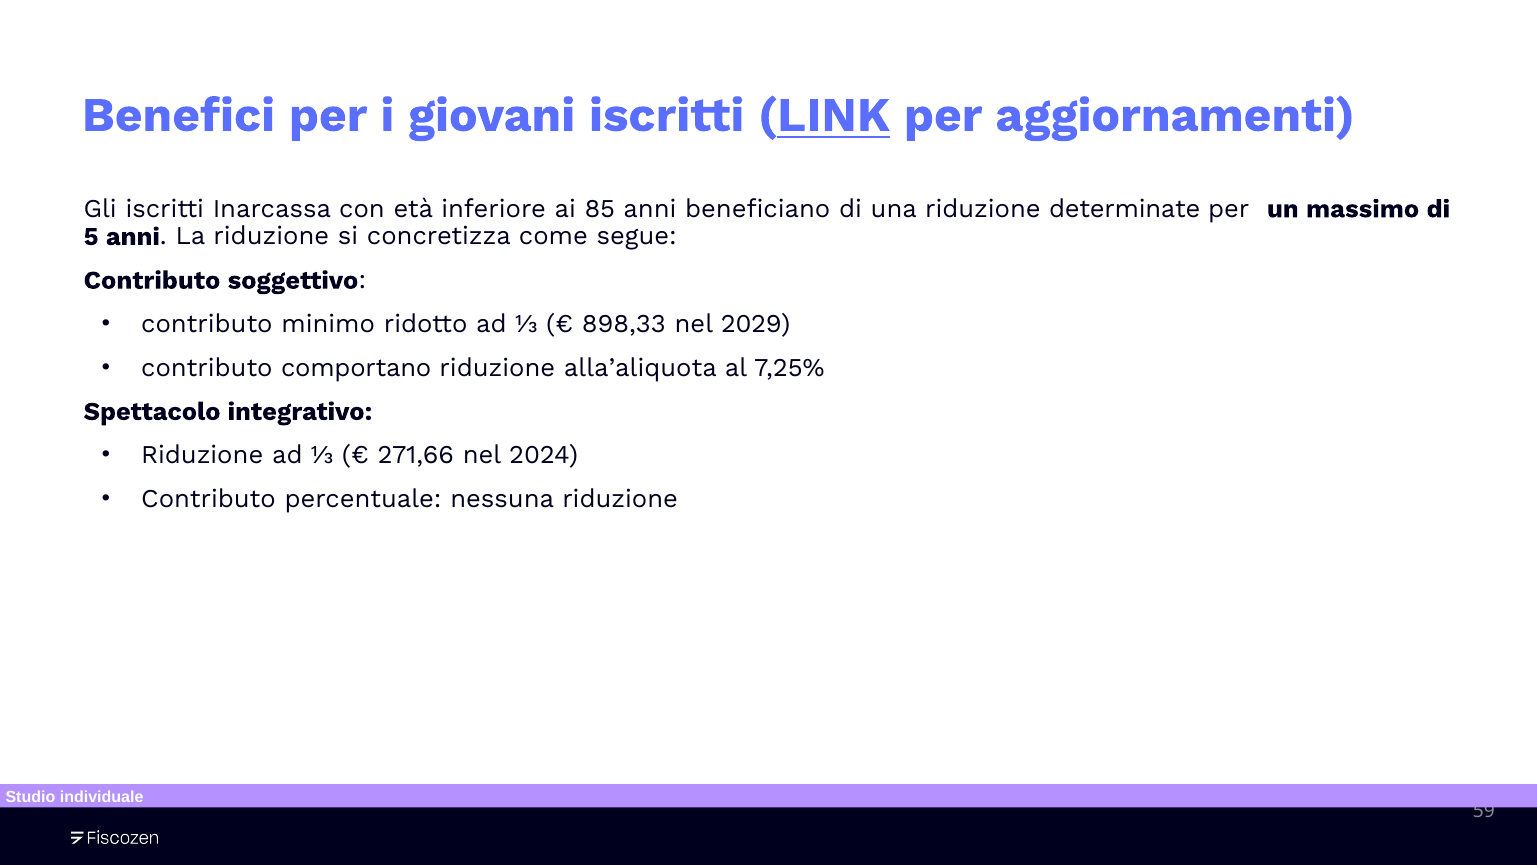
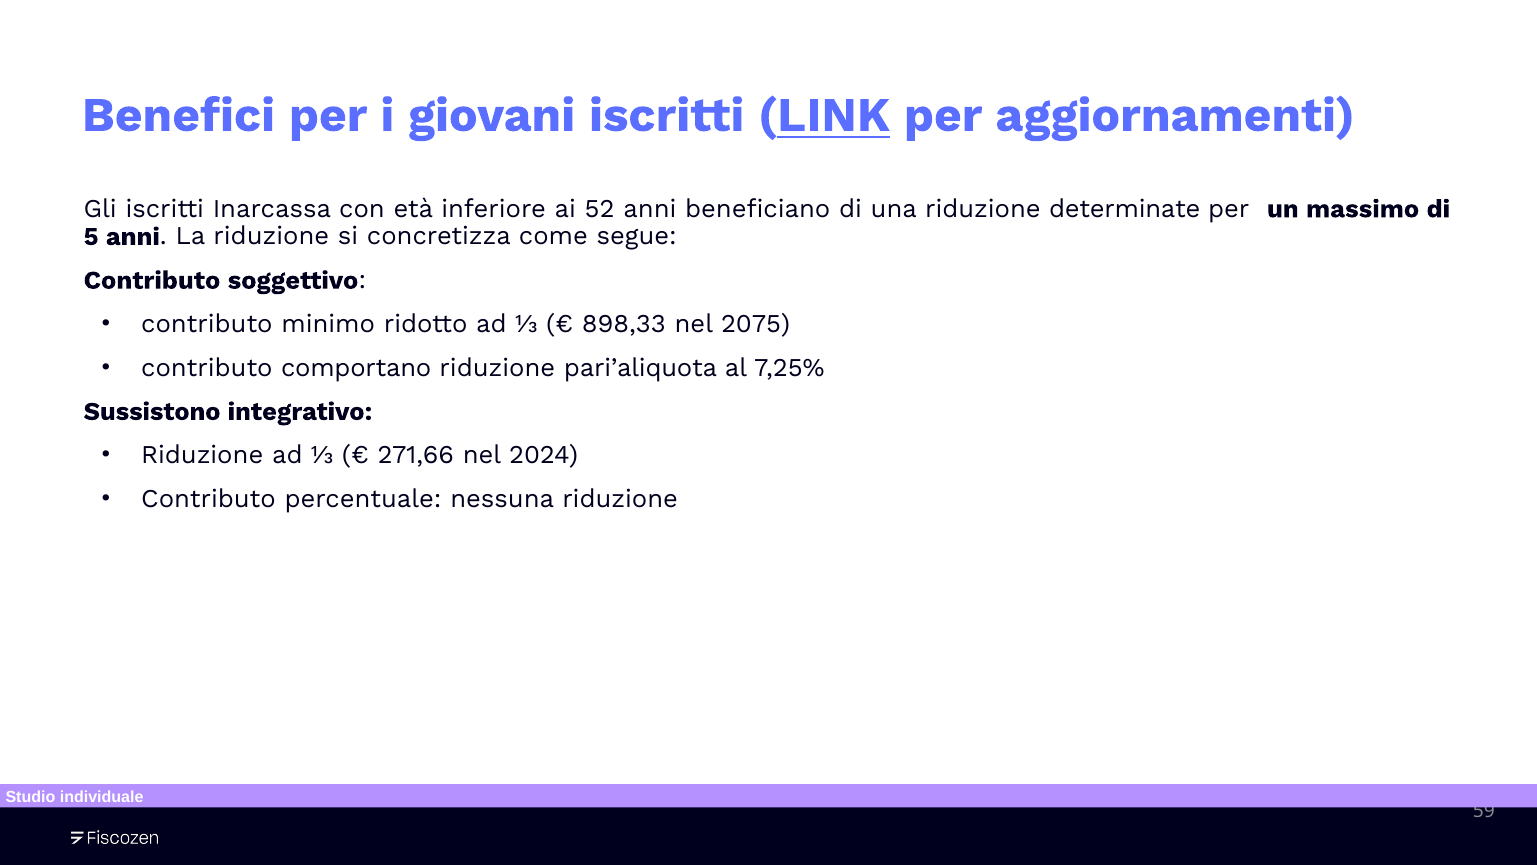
85: 85 -> 52 (600, 209)
2029: 2029 -> 2075 (756, 324)
alla’aliquota: alla’aliquota -> pari’aliquota (640, 368)
Spettacolo: Spettacolo -> Sussistono (152, 411)
